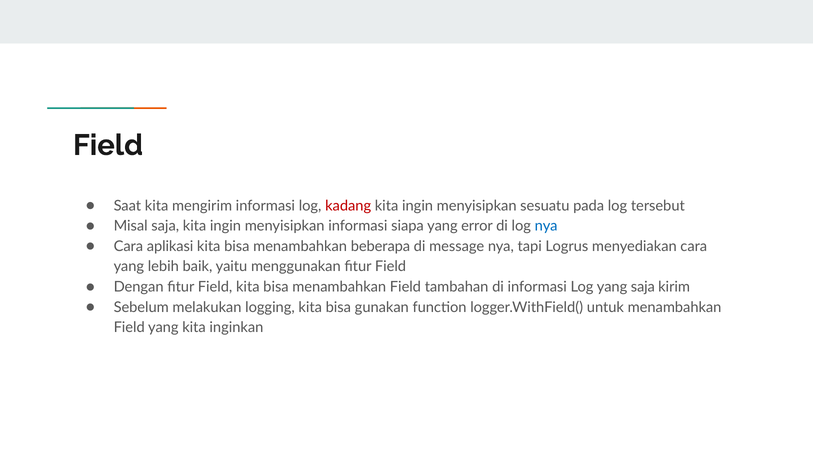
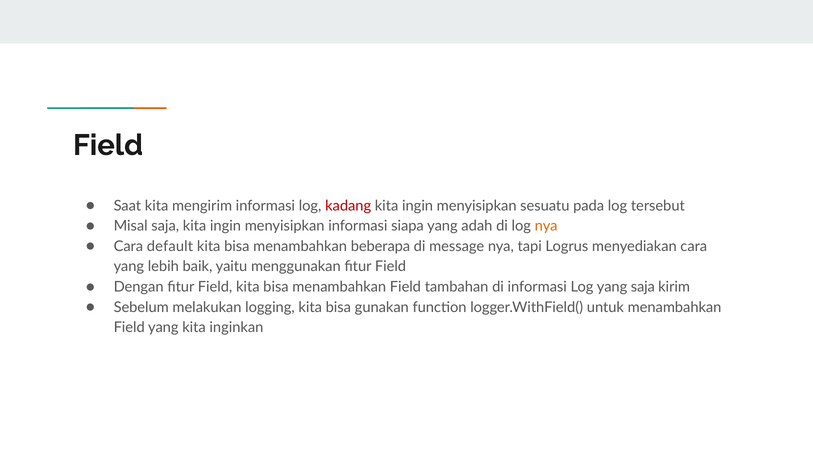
error: error -> adah (477, 226)
nya colour: blue -> orange (546, 226)
aplikasi: aplikasi -> default (170, 246)
